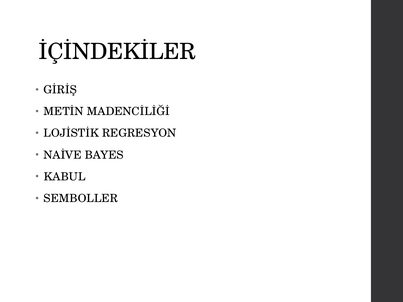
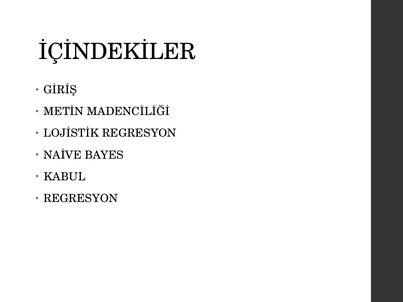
SEMBOLLER: SEMBOLLER -> REGRESYON (81, 199)
